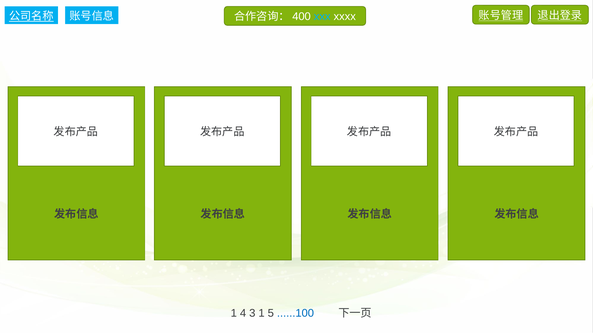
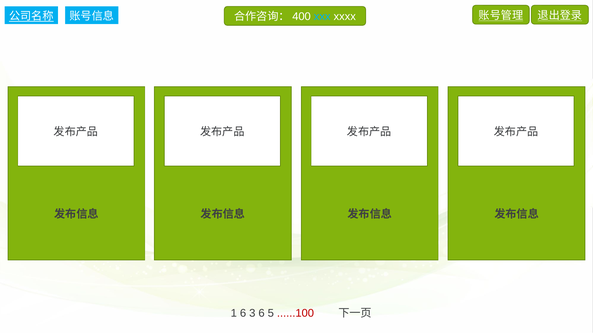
1 4: 4 -> 6 (243, 314)
3 1: 1 -> 6 (262, 314)
......100 colour: blue -> red (295, 314)
